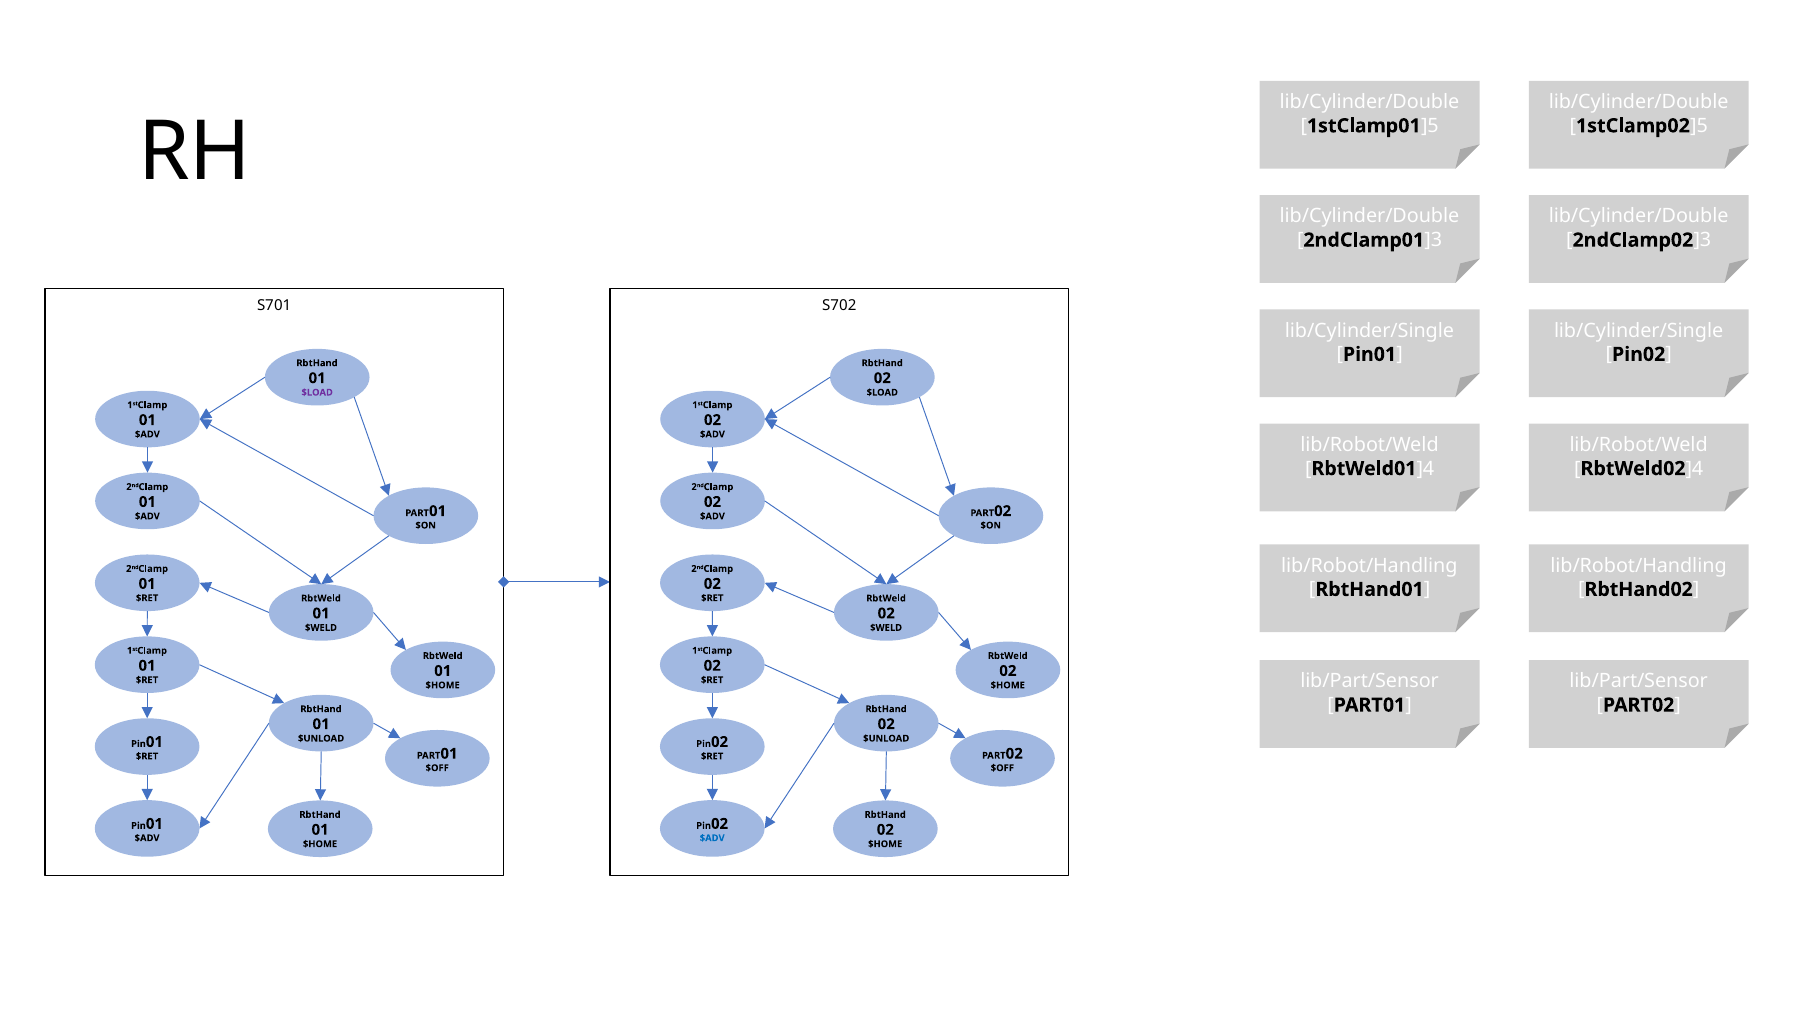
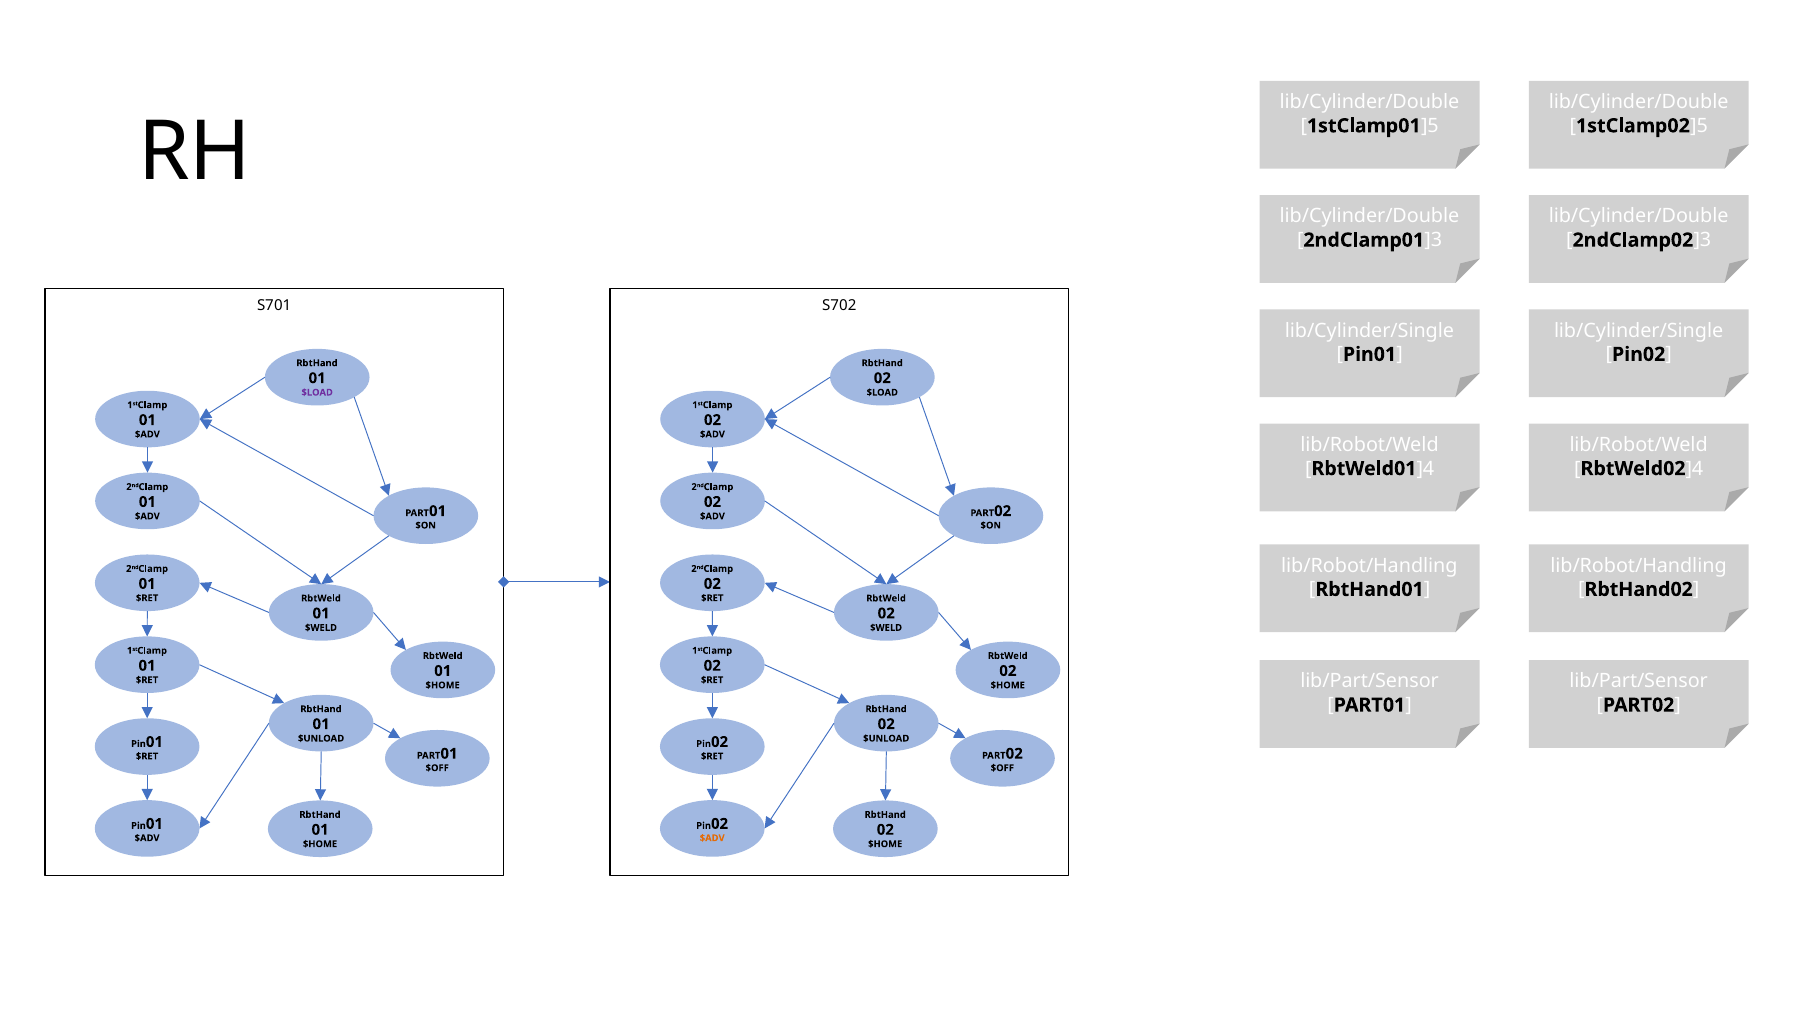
$ADV colour: blue -> orange (712, 838)
